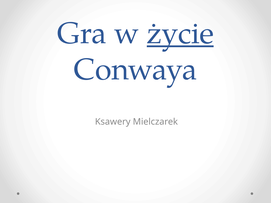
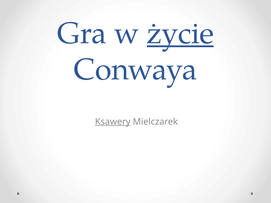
Ksawery underline: none -> present (113, 122)
